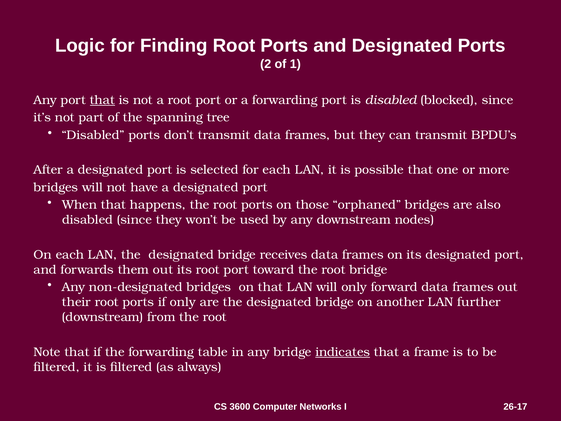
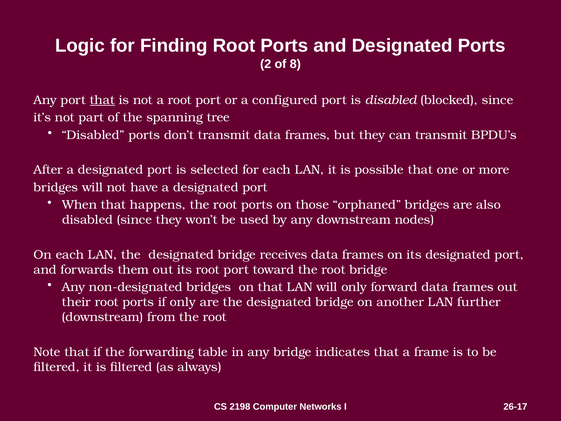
1: 1 -> 8 (295, 64)
a forwarding: forwarding -> configured (285, 100)
indicates underline: present -> none (343, 352)
3600: 3600 -> 2198 (240, 406)
